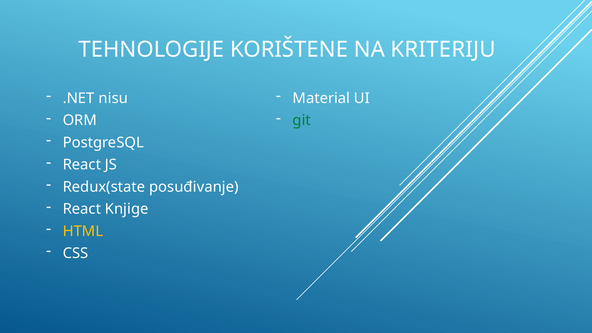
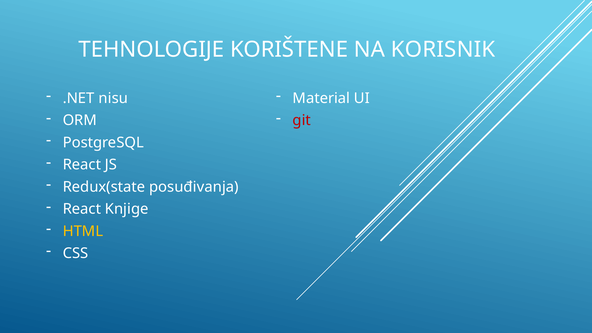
KRITERIJU: KRITERIJU -> KORISNIK (443, 49)
git colour: green -> red (302, 120)
posuđivanje: posuđivanje -> posuđivanja (194, 187)
